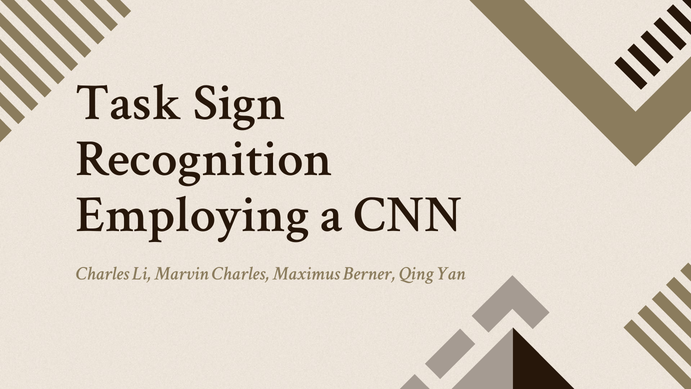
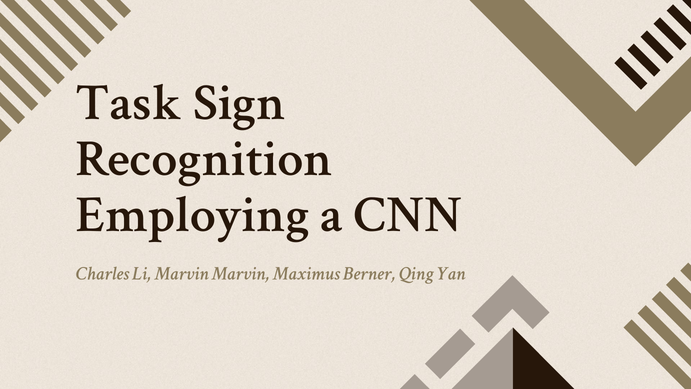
Marvin Charles: Charles -> Marvin (241, 273)
